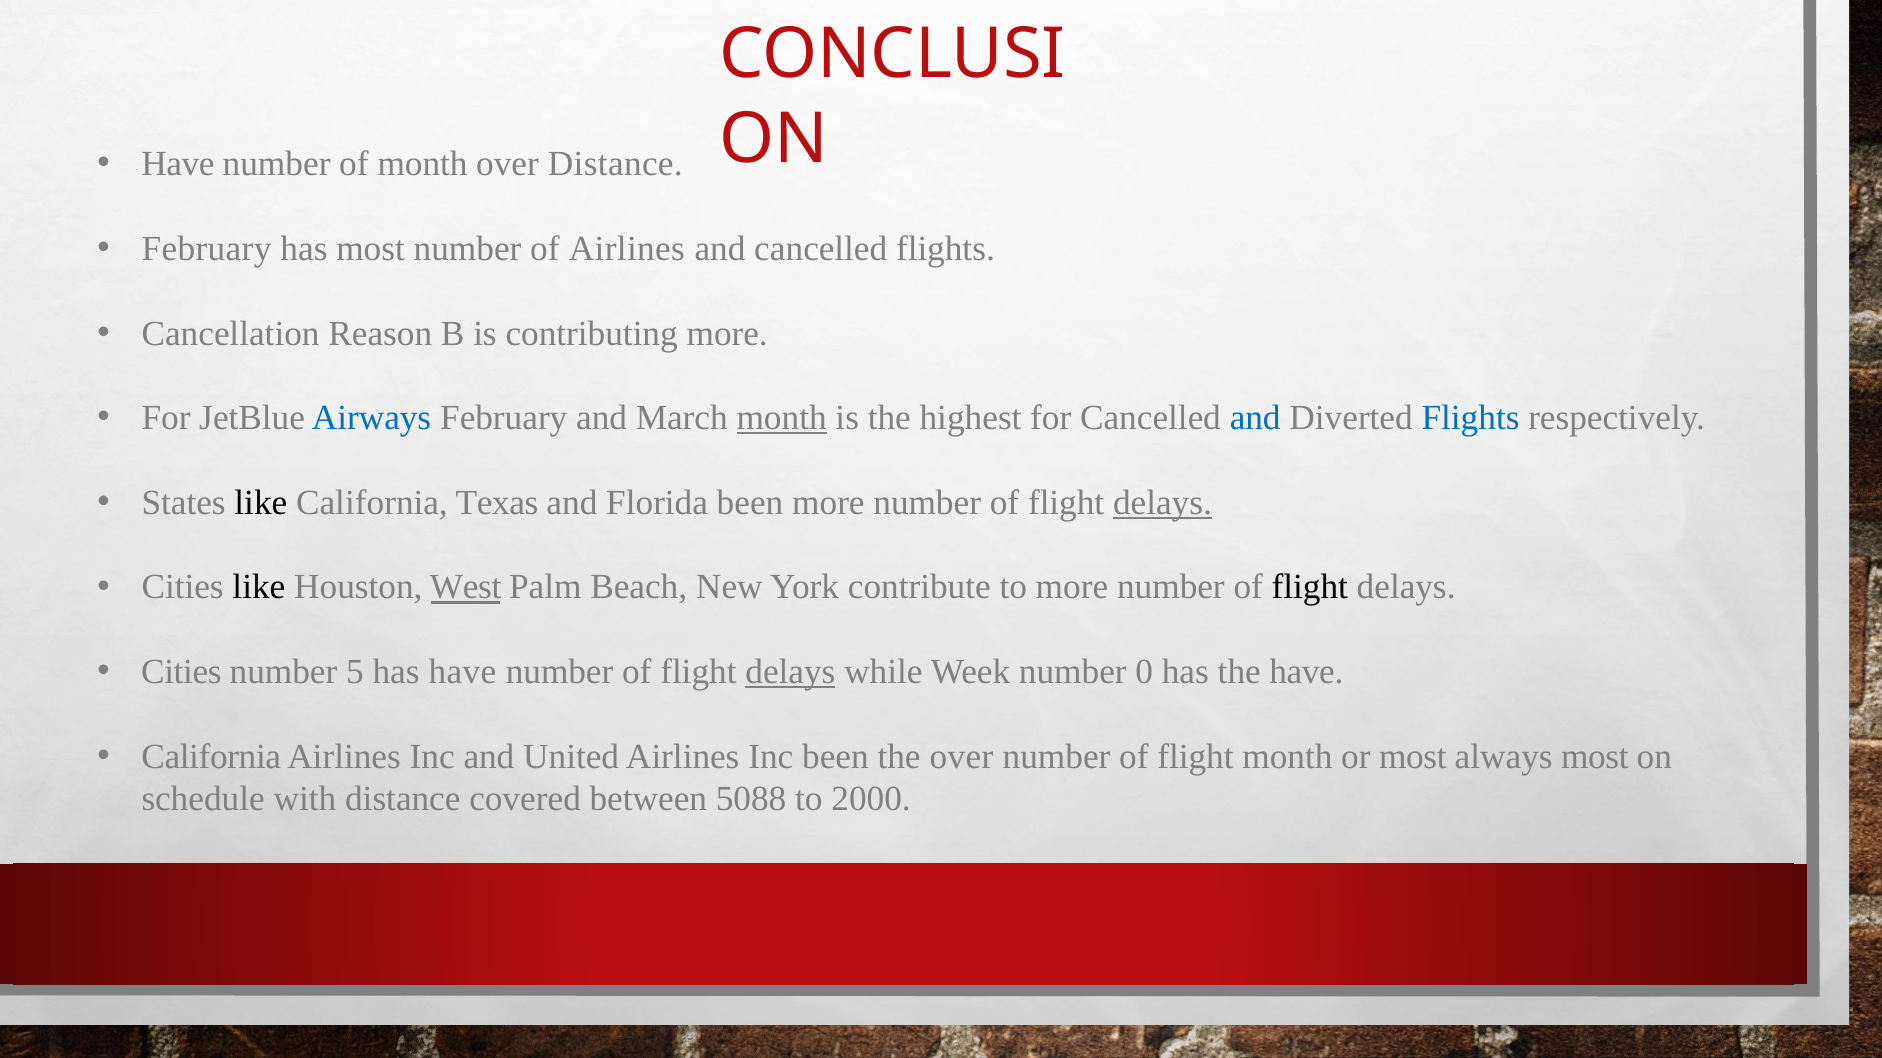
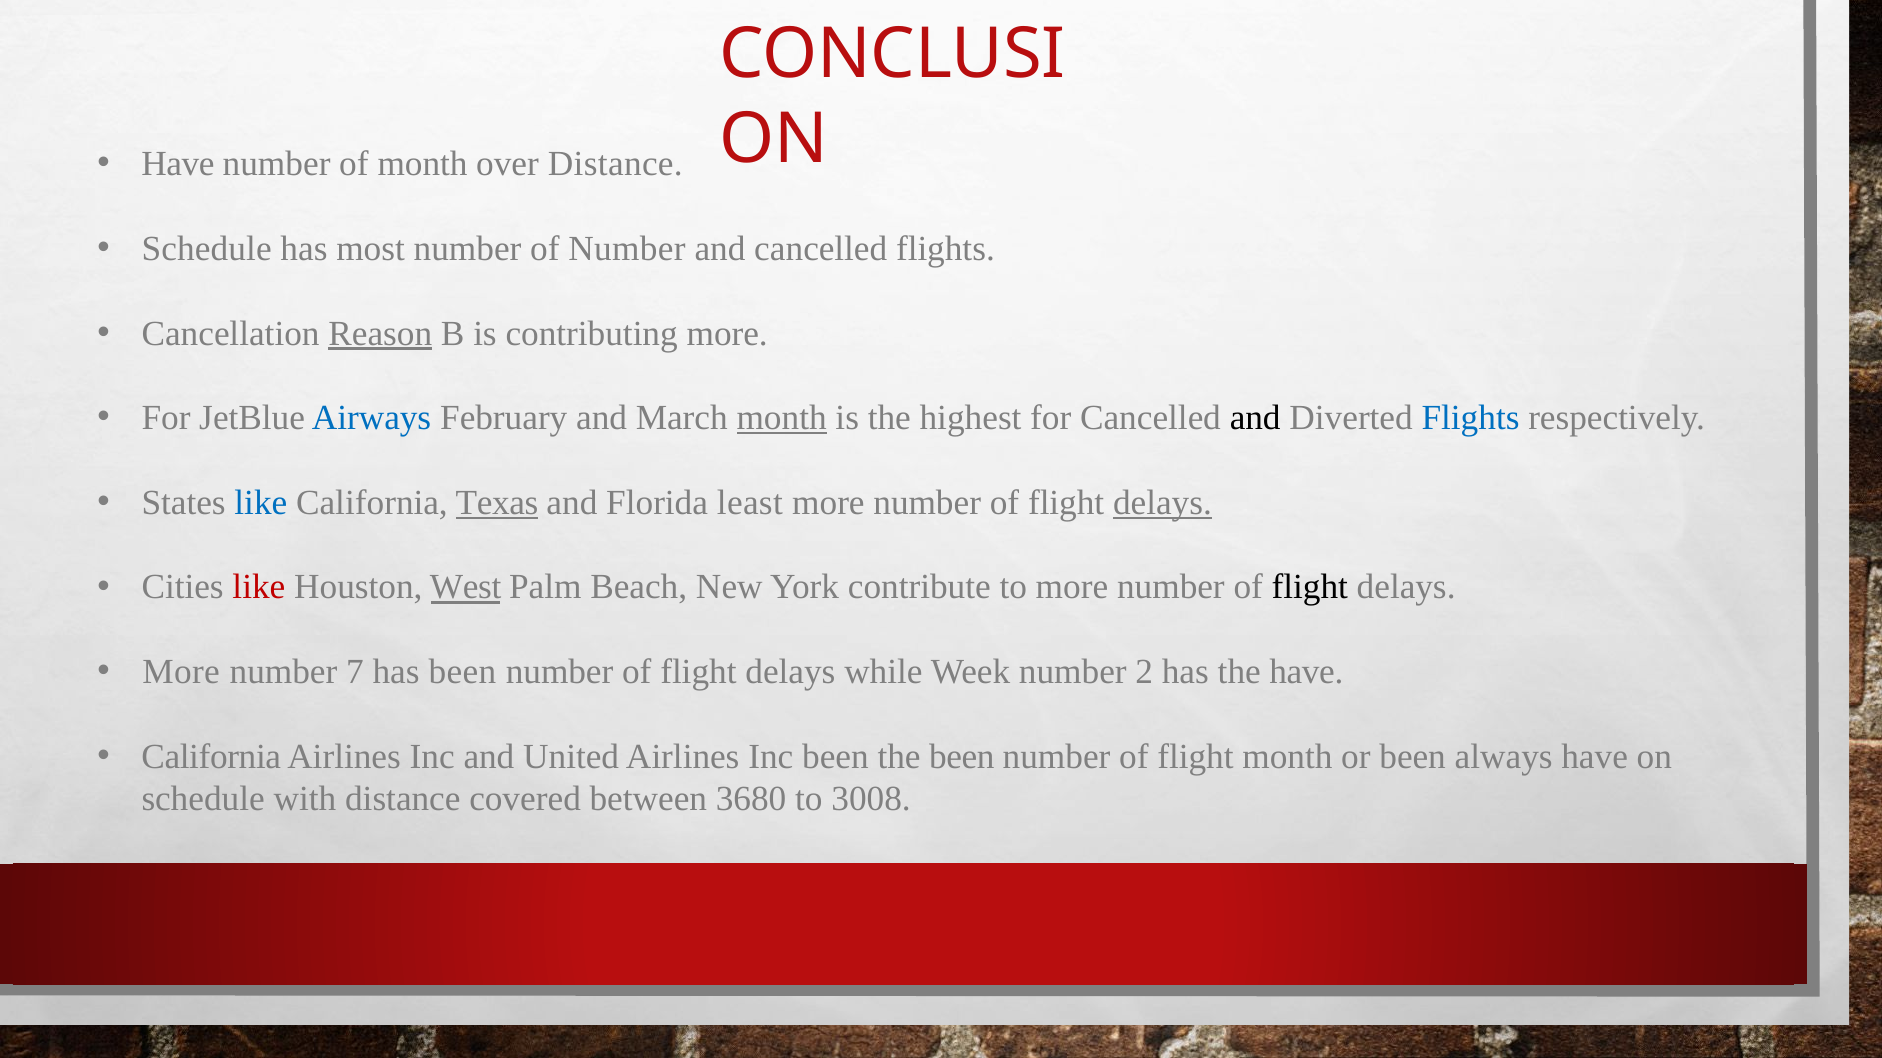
February: February -> Schedule (207, 249)
of Airlines: Airlines -> Number (627, 249)
Reason underline: none -> present (380, 334)
and colour: blue -> black (1255, 418)
like colour: black -> blue (261, 503)
Texas underline: none -> present (497, 503)
Florida been: been -> least (750, 503)
like colour: black -> red (259, 588)
Cities: Cities -> More (181, 672)
5: 5 -> 7 (355, 672)
has have: have -> been (462, 672)
delays underline: present -> none (790, 672)
0: 0 -> 2 (1144, 672)
the over: over -> been (962, 757)
or most: most -> been (1413, 757)
always most: most -> have (1595, 757)
5088: 5088 -> 3680 (751, 799)
2000: 2000 -> 3008 (871, 799)
